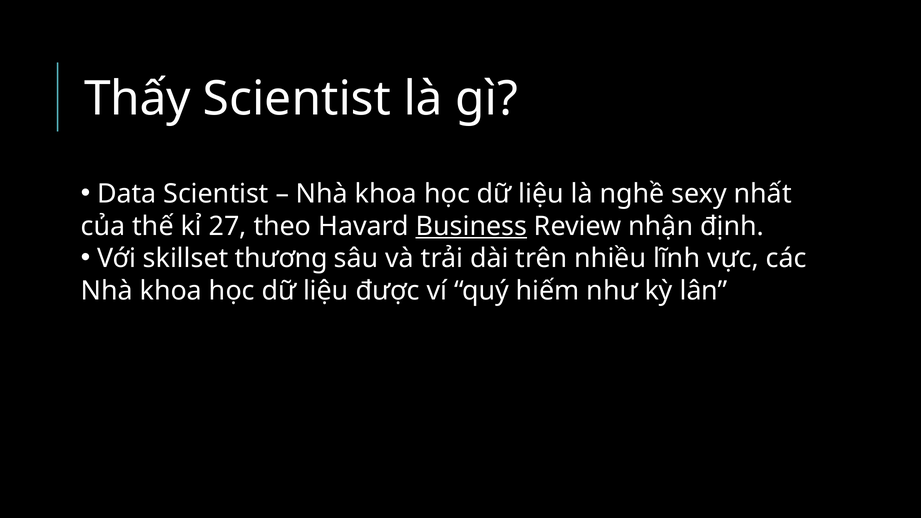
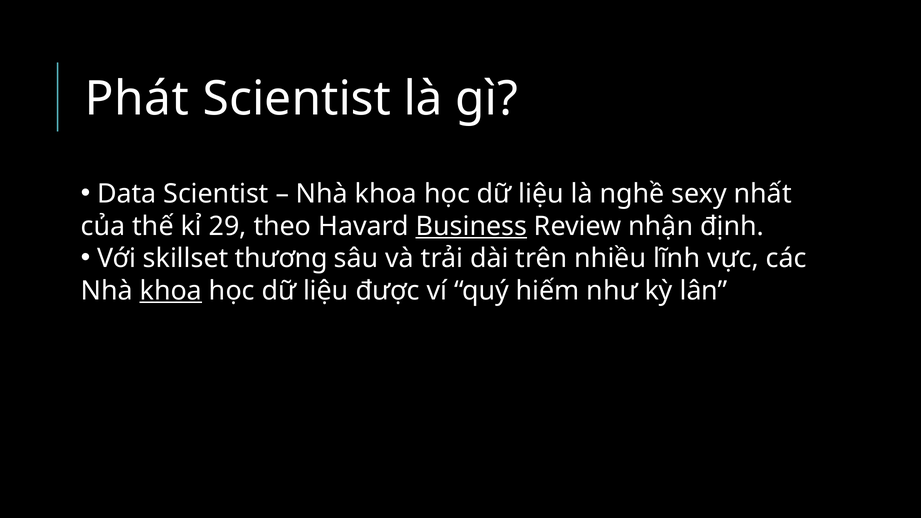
Thấy: Thấy -> Phát (137, 99)
27: 27 -> 29 (228, 226)
khoa underline: none -> present (171, 291)
